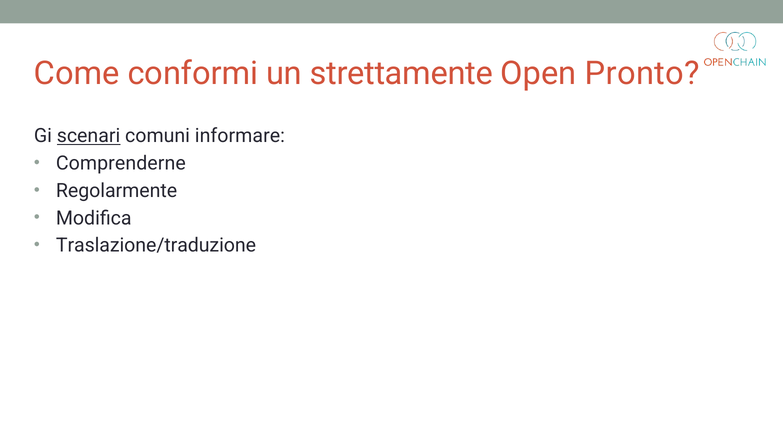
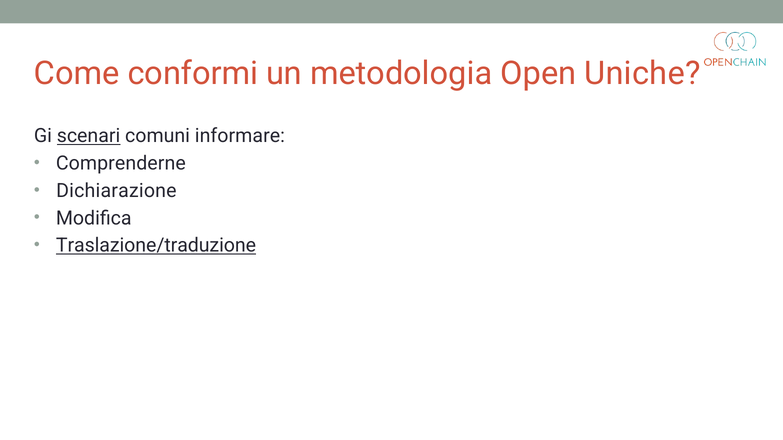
strettamente: strettamente -> metodologia (401, 74)
Pronto: Pronto -> Uniche (642, 74)
Regolarmente: Regolarmente -> Dichiarazione (116, 191)
Traslazione/traduzione underline: none -> present (156, 246)
